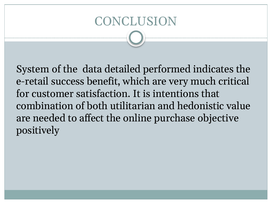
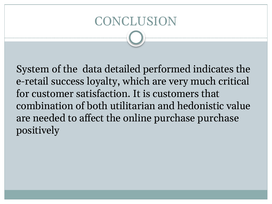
benefit: benefit -> loyalty (104, 81)
intentions: intentions -> customers (176, 94)
purchase objective: objective -> purchase (218, 118)
